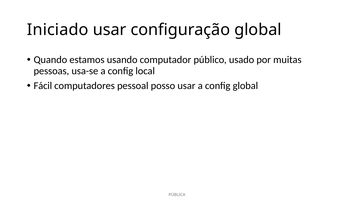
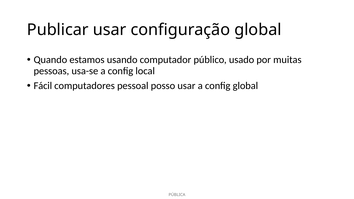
Iniciado: Iniciado -> Publicar (58, 30)
